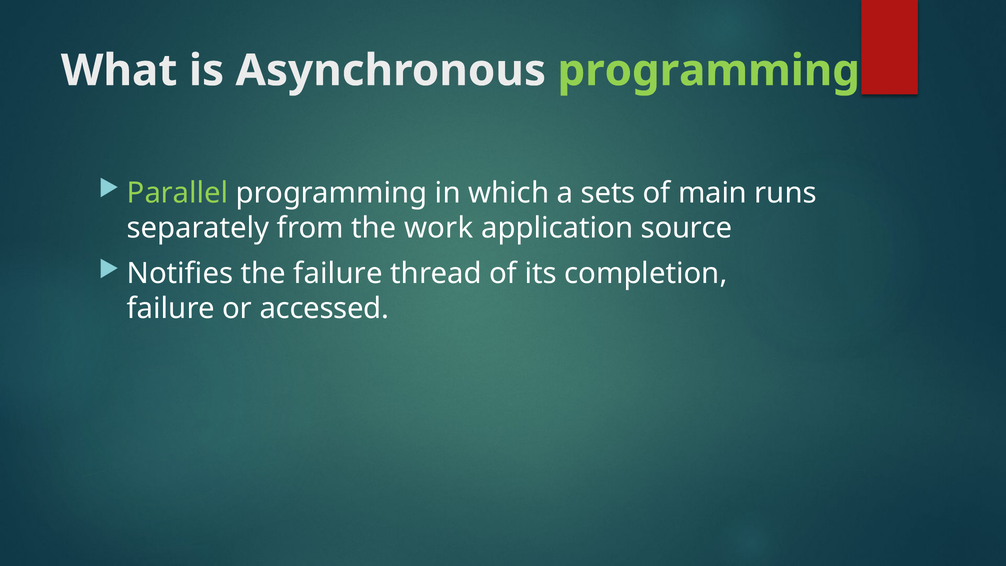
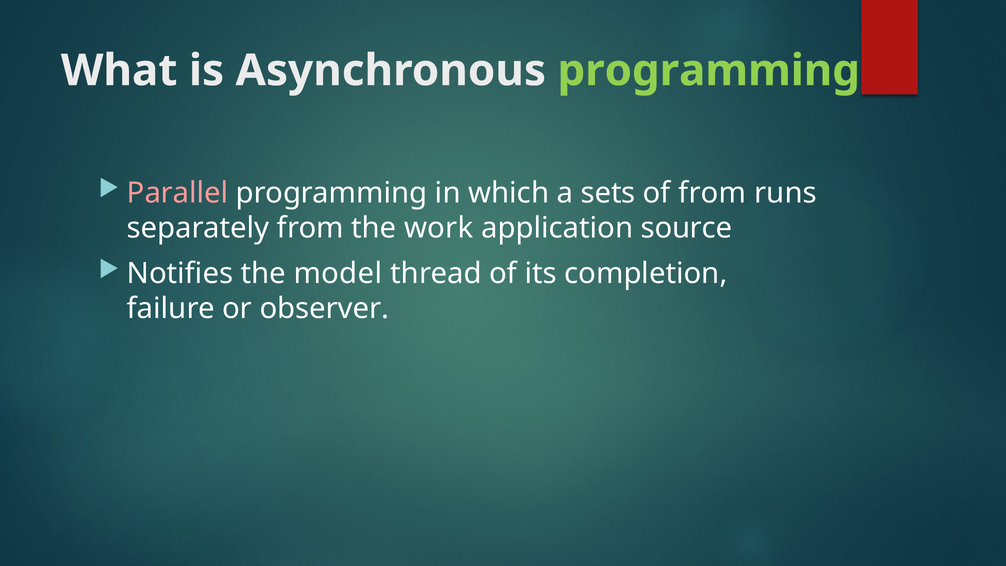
Parallel colour: light green -> pink (178, 193)
of main: main -> from (712, 193)
the failure: failure -> model (338, 274)
accessed: accessed -> observer (324, 309)
